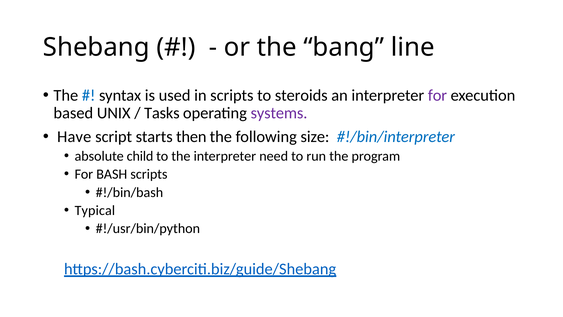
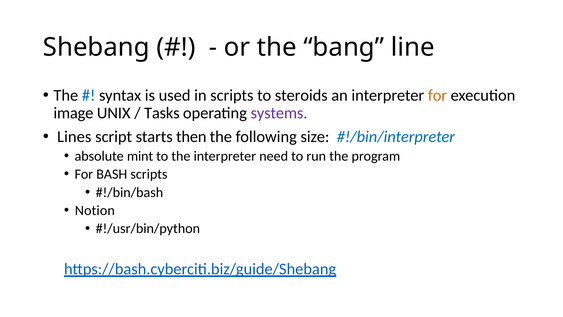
for colour: purple -> orange (437, 95)
based: based -> image (73, 113)
Have: Have -> Lines (74, 137)
child: child -> mint (140, 156)
Typical: Typical -> Notion (95, 210)
